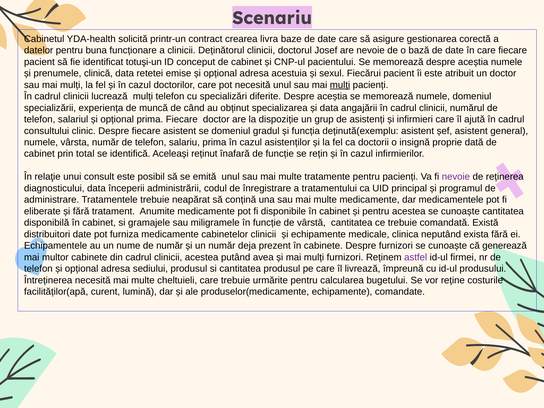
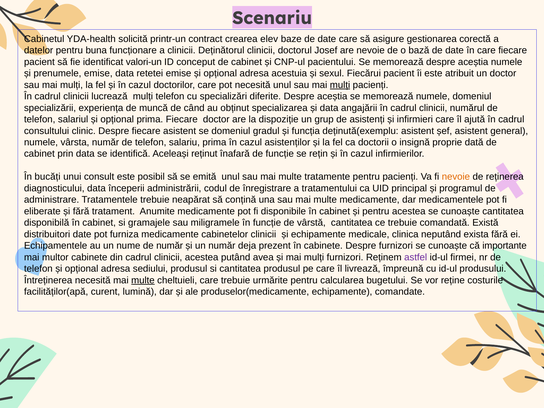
livra: livra -> elev (269, 39)
totuşi-un: totuşi-un -> valori-un (144, 62)
prenumele clinică: clinică -> emise (98, 73)
prin total: total -> data (85, 154)
relaţie: relaţie -> bucăți (48, 177)
nevoie colour: purple -> orange (456, 177)
generează: generează -> importante (505, 246)
multe underline: none -> present (143, 280)
